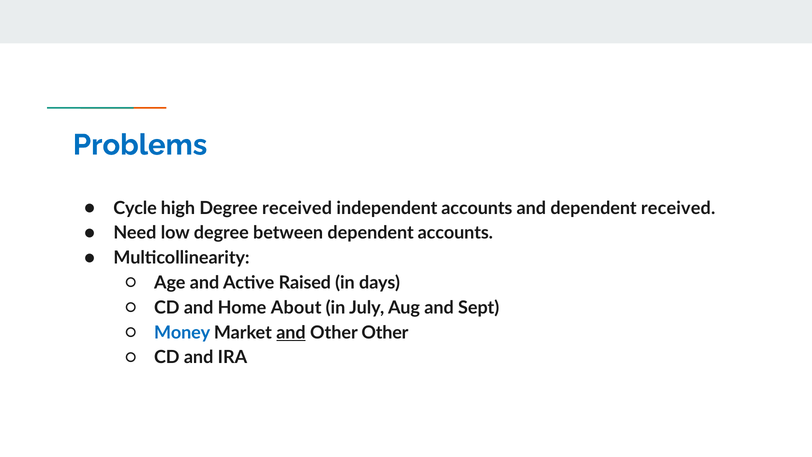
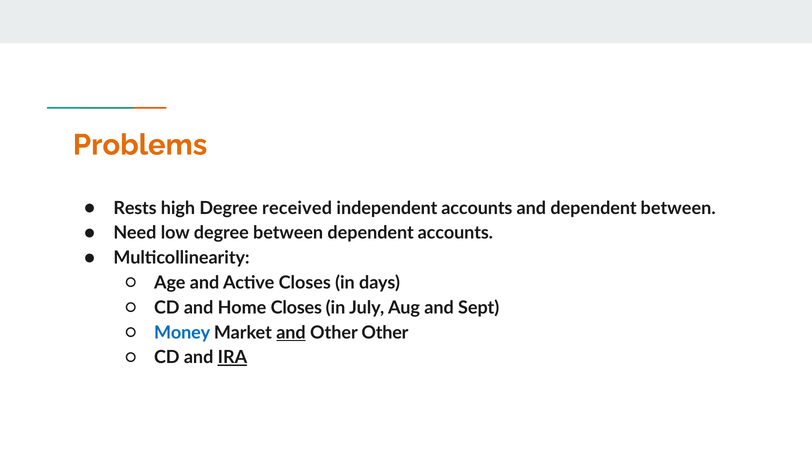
Problems colour: blue -> orange (140, 145)
Cycle: Cycle -> Rests (135, 208)
dependent received: received -> between (678, 208)
Active Raised: Raised -> Closes (305, 283)
Home About: About -> Closes (296, 308)
IRA underline: none -> present (232, 357)
